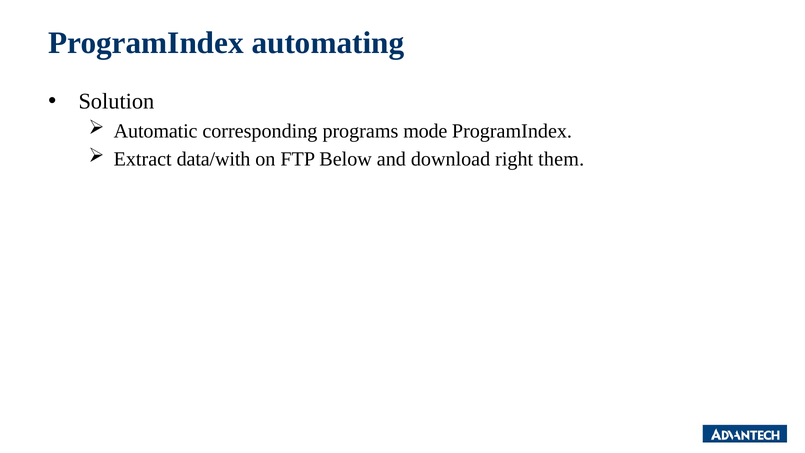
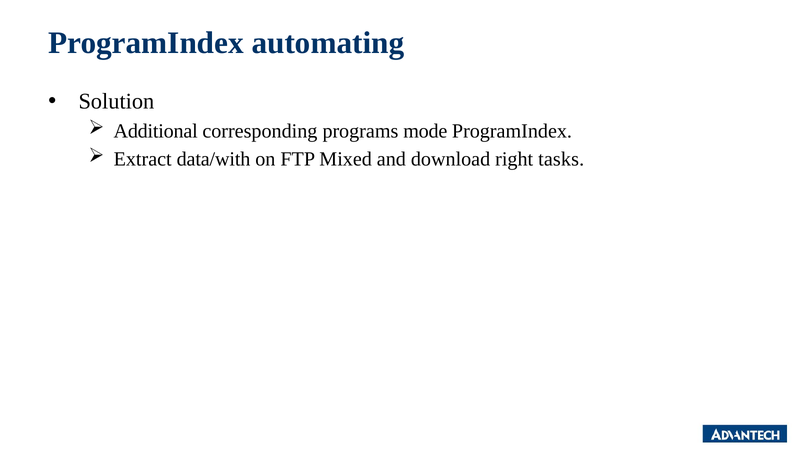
Automatic: Automatic -> Additional (156, 131)
Below: Below -> Mixed (346, 159)
them: them -> tasks (561, 159)
